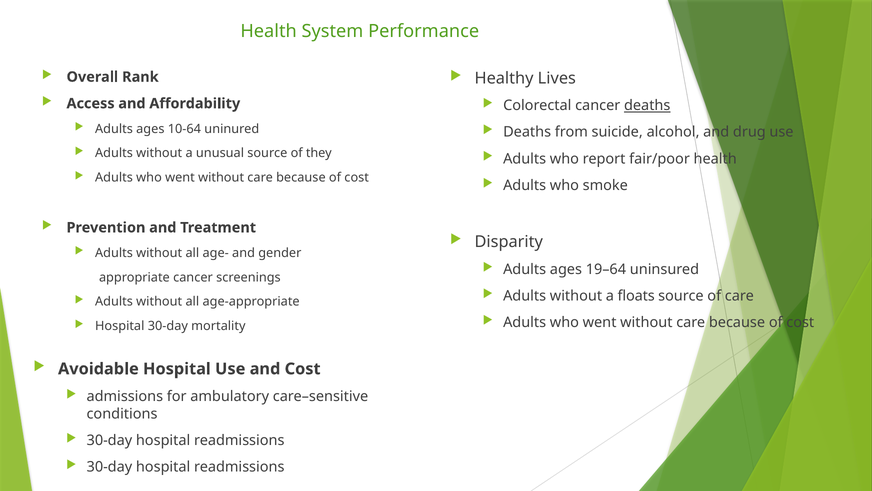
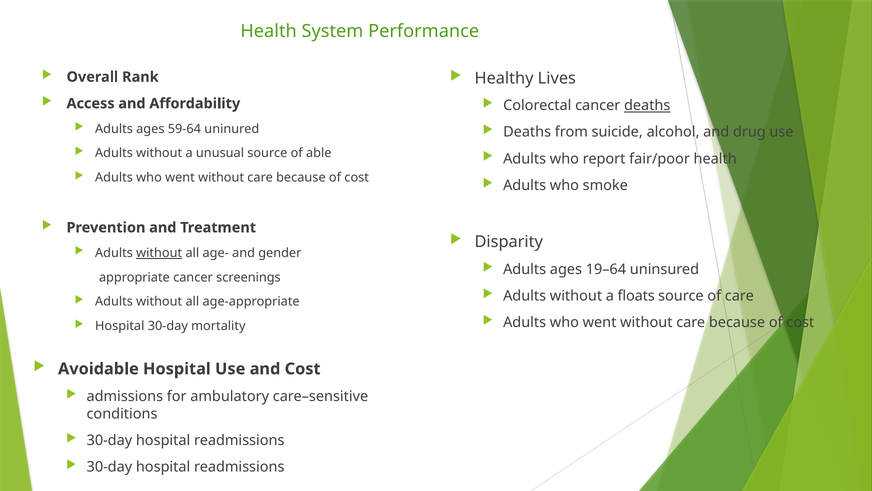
10-64: 10-64 -> 59-64 (184, 129)
they: they -> able (319, 153)
without underline: none -> present (159, 253)
